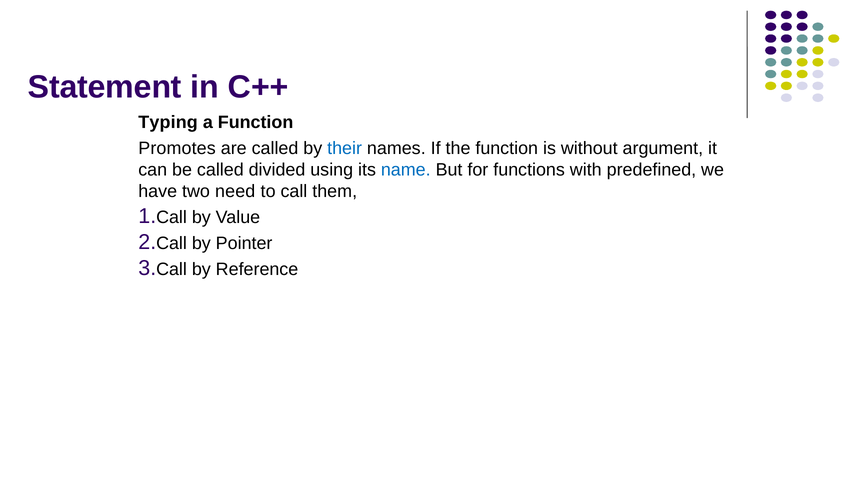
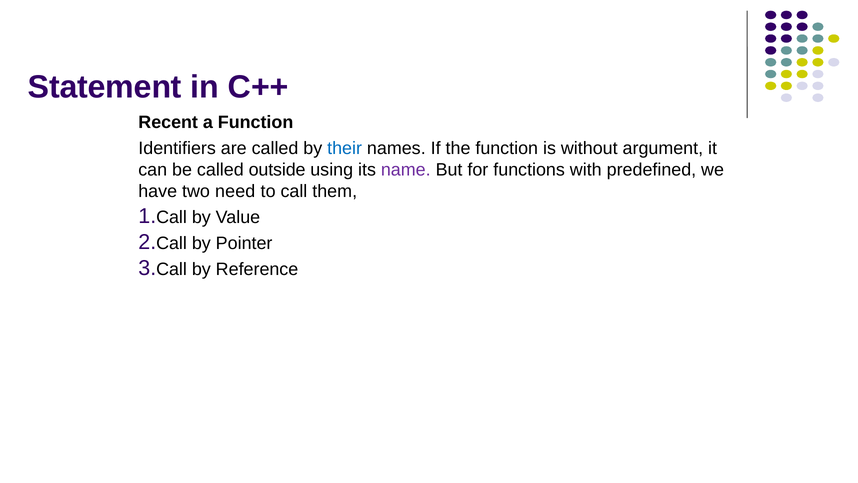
Typing: Typing -> Recent (168, 122)
Promotes: Promotes -> Identifiers (177, 148)
divided: divided -> outside (277, 170)
name colour: blue -> purple (406, 170)
